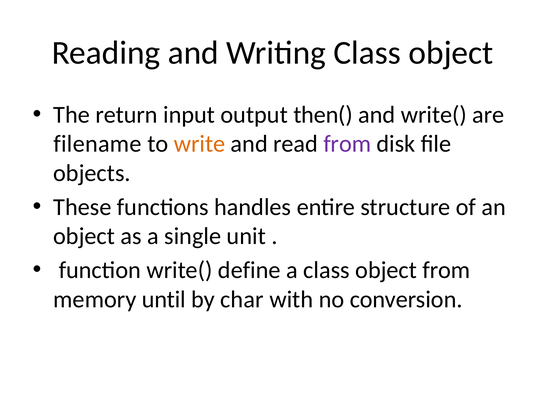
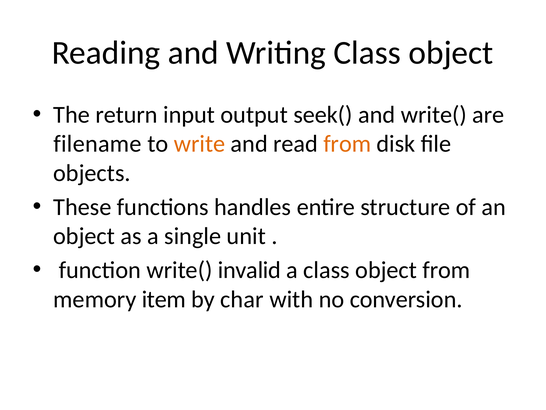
then(: then( -> seek( (323, 115)
from colour: purple -> orange (347, 144)
define: define -> invalid (249, 270)
until: until -> item (164, 299)
